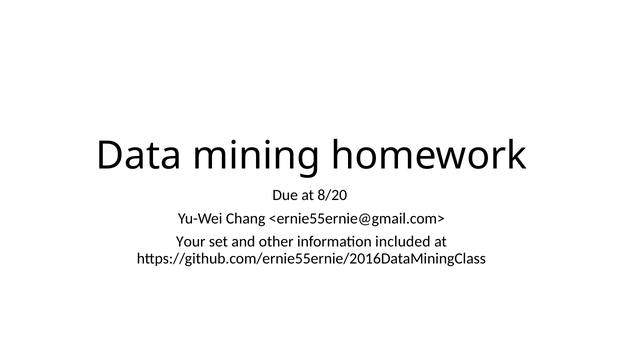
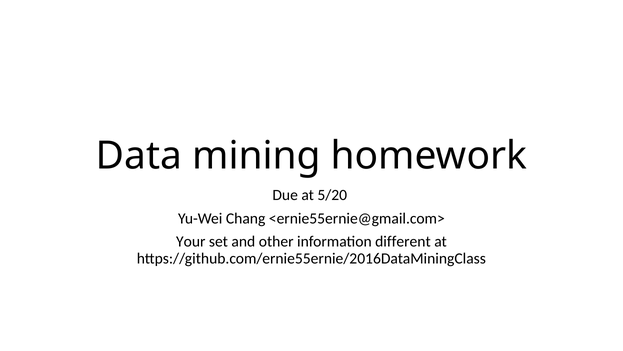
8/20: 8/20 -> 5/20 (332, 195)
included: included -> different (403, 241)
